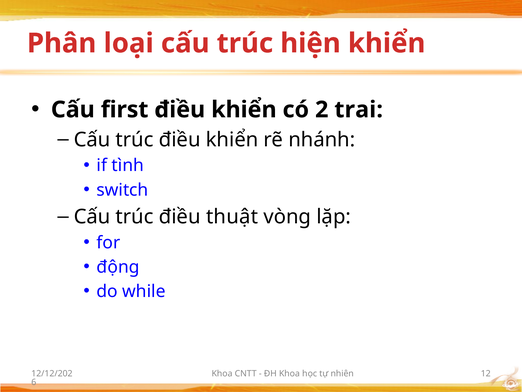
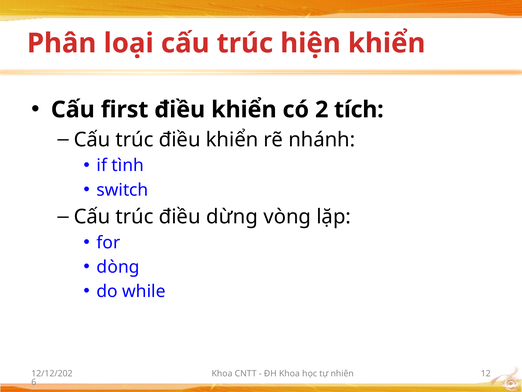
trai: trai -> tích (359, 110)
thuật: thuật -> dừng (232, 217)
động: động -> dòng (118, 267)
